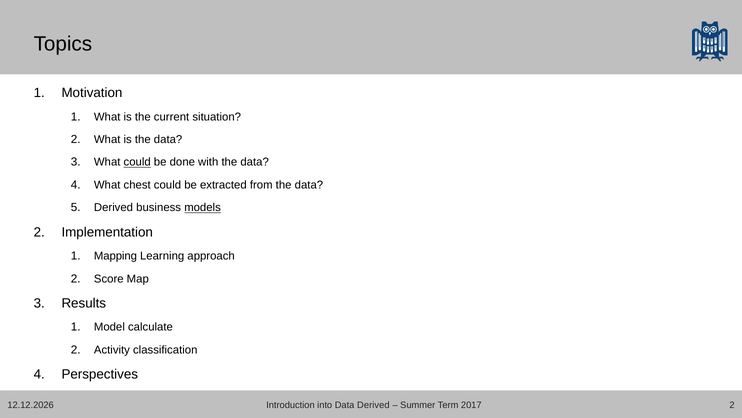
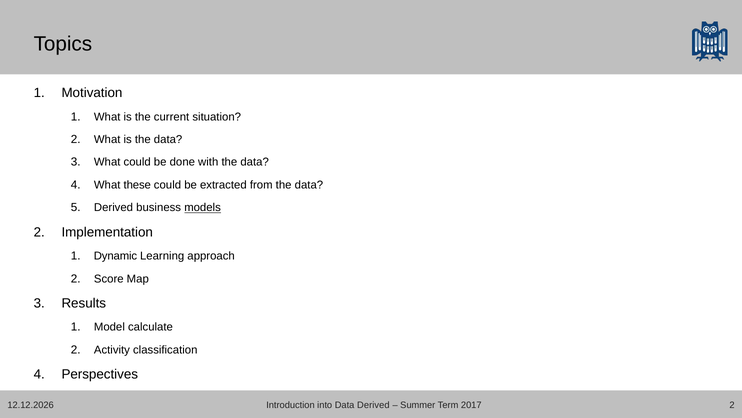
could underline: present -> none (137, 162)
chest: chest -> these (137, 185)
Mapping: Mapping -> Dynamic (115, 256)
